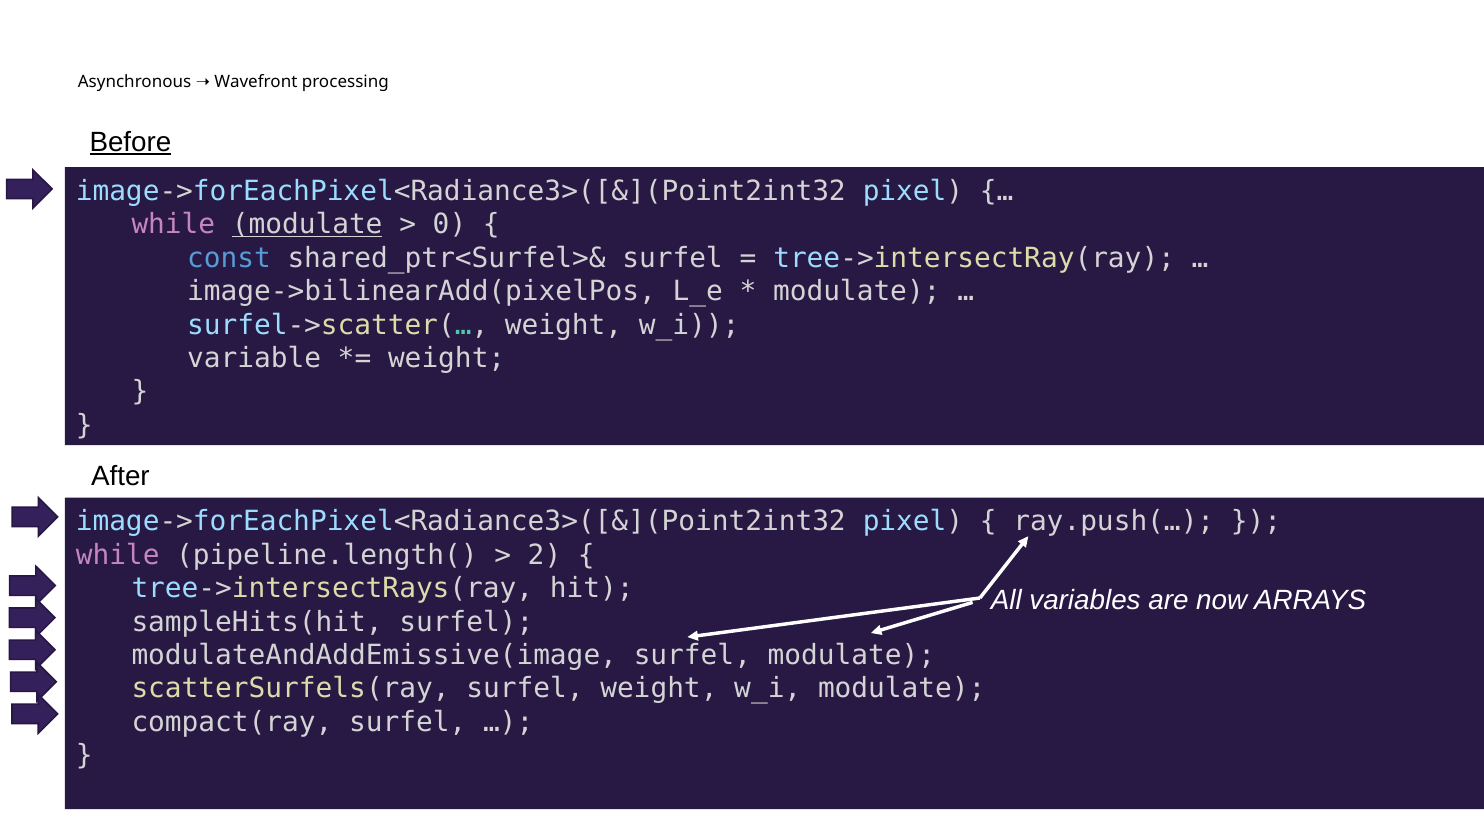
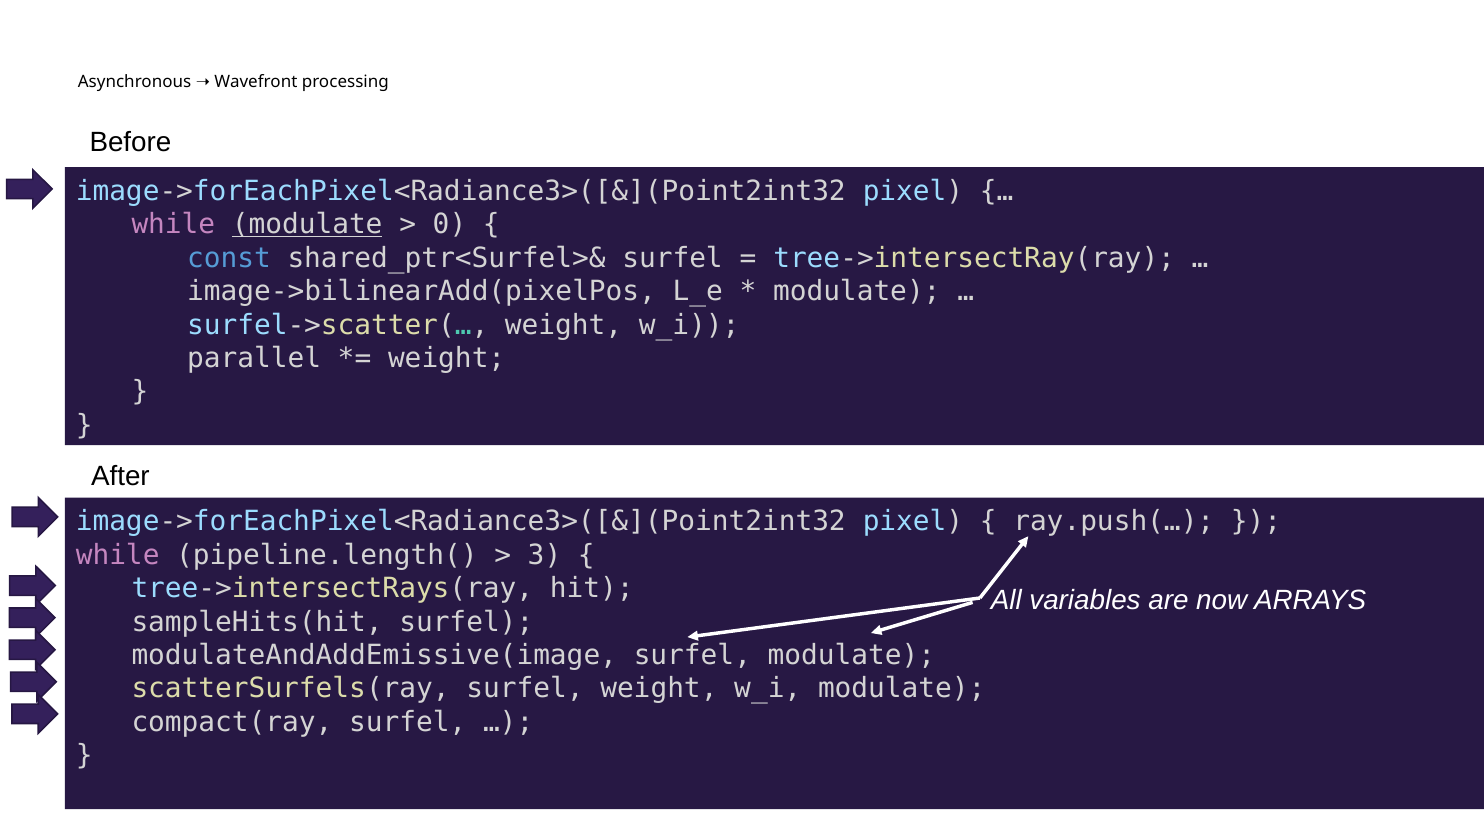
Before underline: present -> none (130, 142)
variable: variable -> parallel (254, 358)
2: 2 -> 3 (545, 555)
